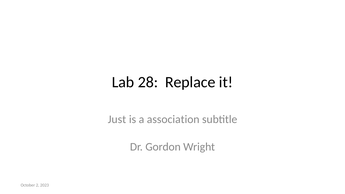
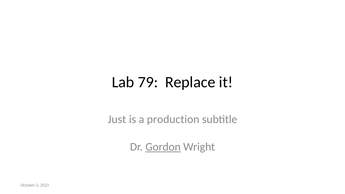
28: 28 -> 79 (148, 82)
association: association -> production (173, 119)
Gordon underline: none -> present (163, 147)
